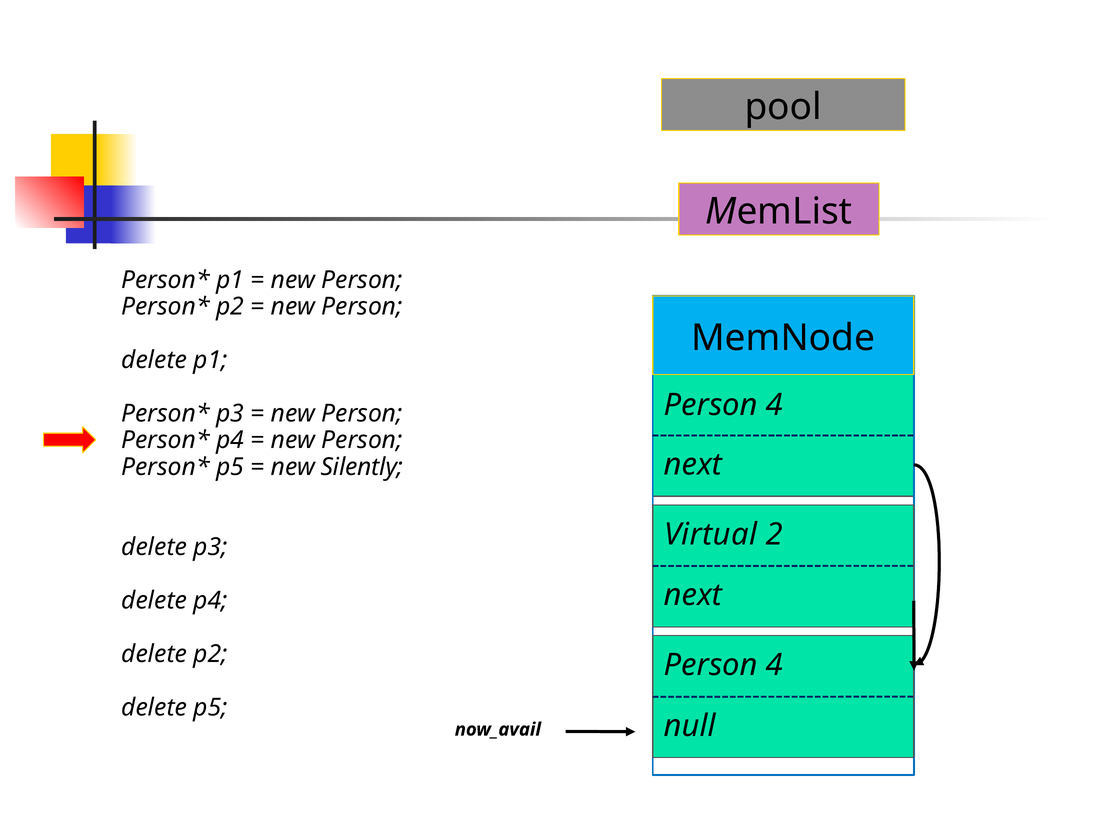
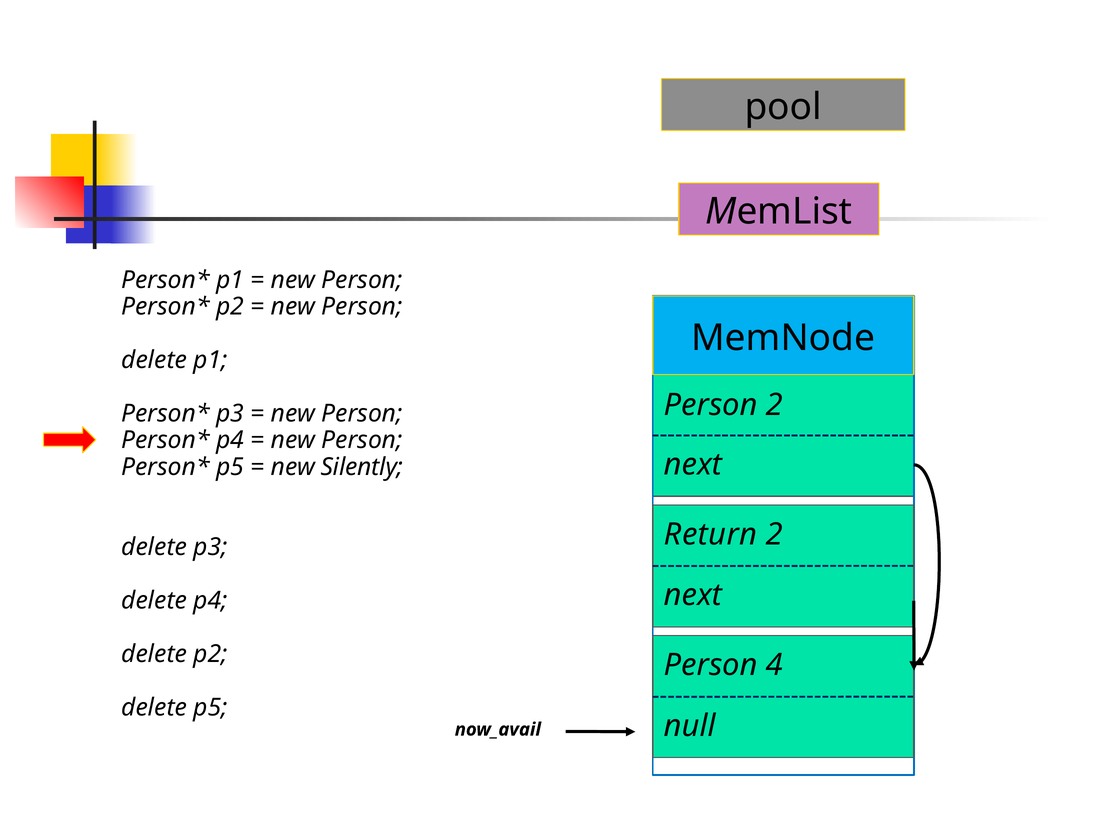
4: 4 -> 2 (774, 405)
Virtual: Virtual -> Return (711, 534)
